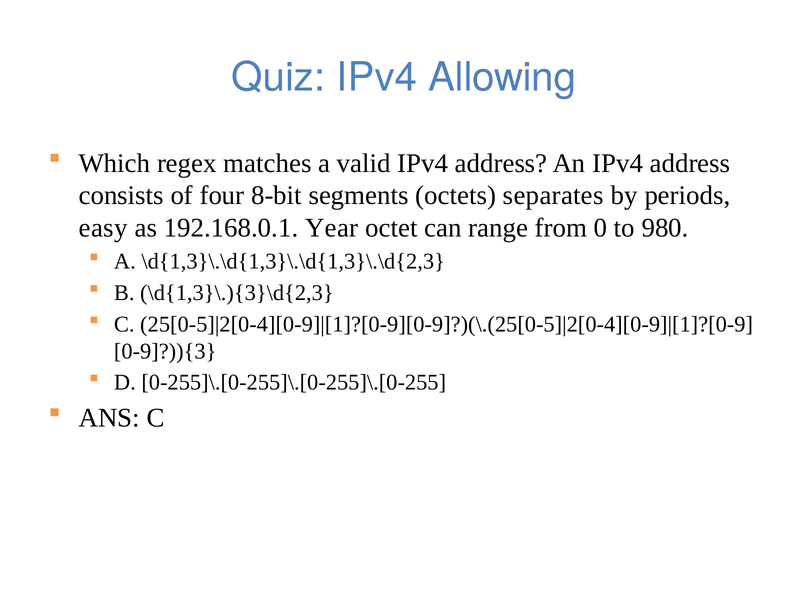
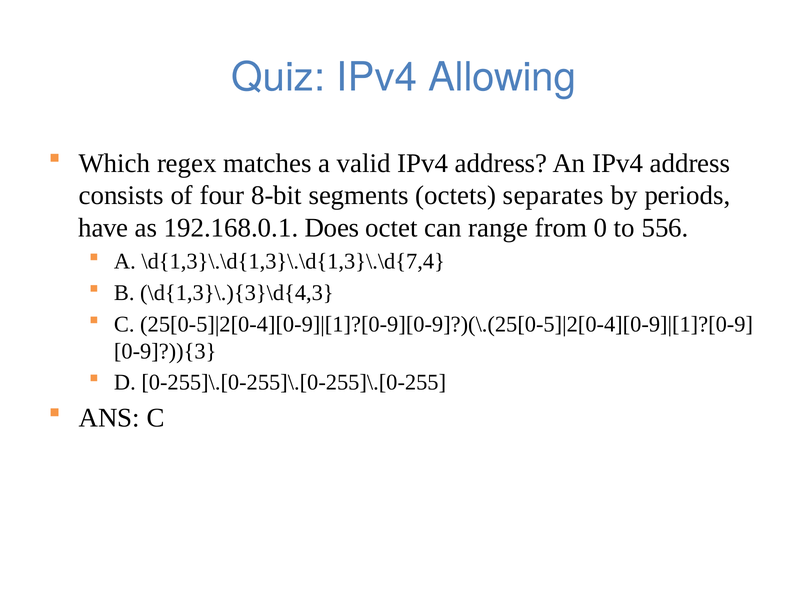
easy: easy -> have (103, 228)
Year: Year -> Does (332, 228)
980: 980 -> 556 (665, 228)
\d{1,3}\.\d{1,3}\.\d{1,3}\.\d{2,3: \d{1,3}\.\d{1,3}\.\d{1,3}\.\d{2,3 -> \d{1,3}\.\d{1,3}\.\d{1,3}\.\d{7,4 (293, 262)
\d{1,3}\.){3}\d{2,3: \d{1,3}\.){3}\d{2,3 -> \d{1,3}\.){3}\d{4,3 (237, 293)
